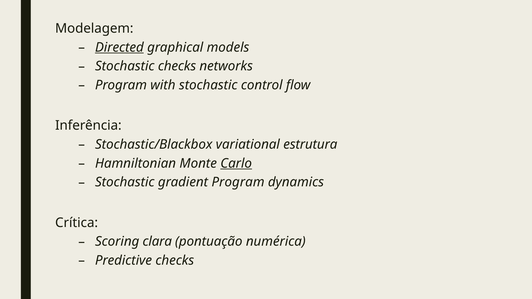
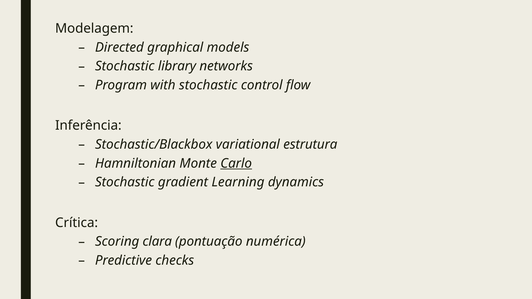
Directed underline: present -> none (119, 47)
Stochastic checks: checks -> library (177, 66)
gradient Program: Program -> Learning (238, 182)
